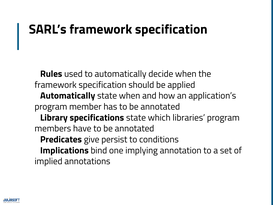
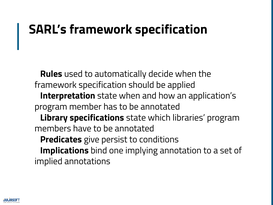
Automatically: Automatically -> Interpretation (68, 96)
